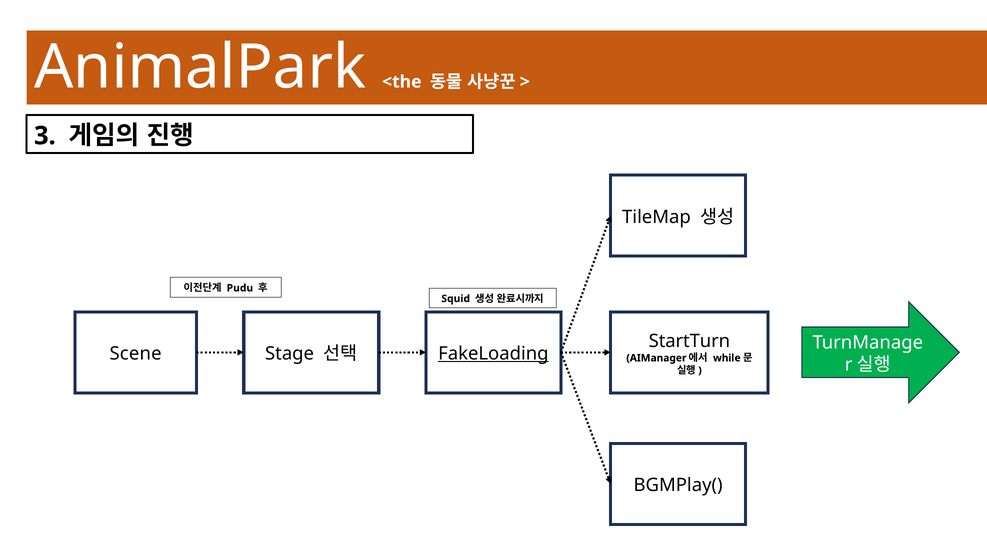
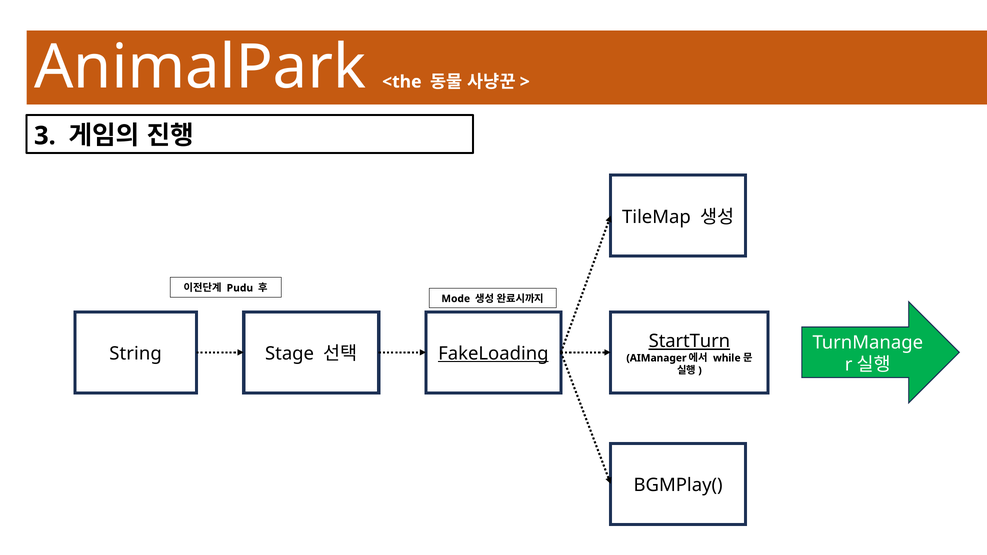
Squid: Squid -> Mode (456, 299)
StartTurn underline: none -> present (689, 341)
Scene: Scene -> String (136, 354)
